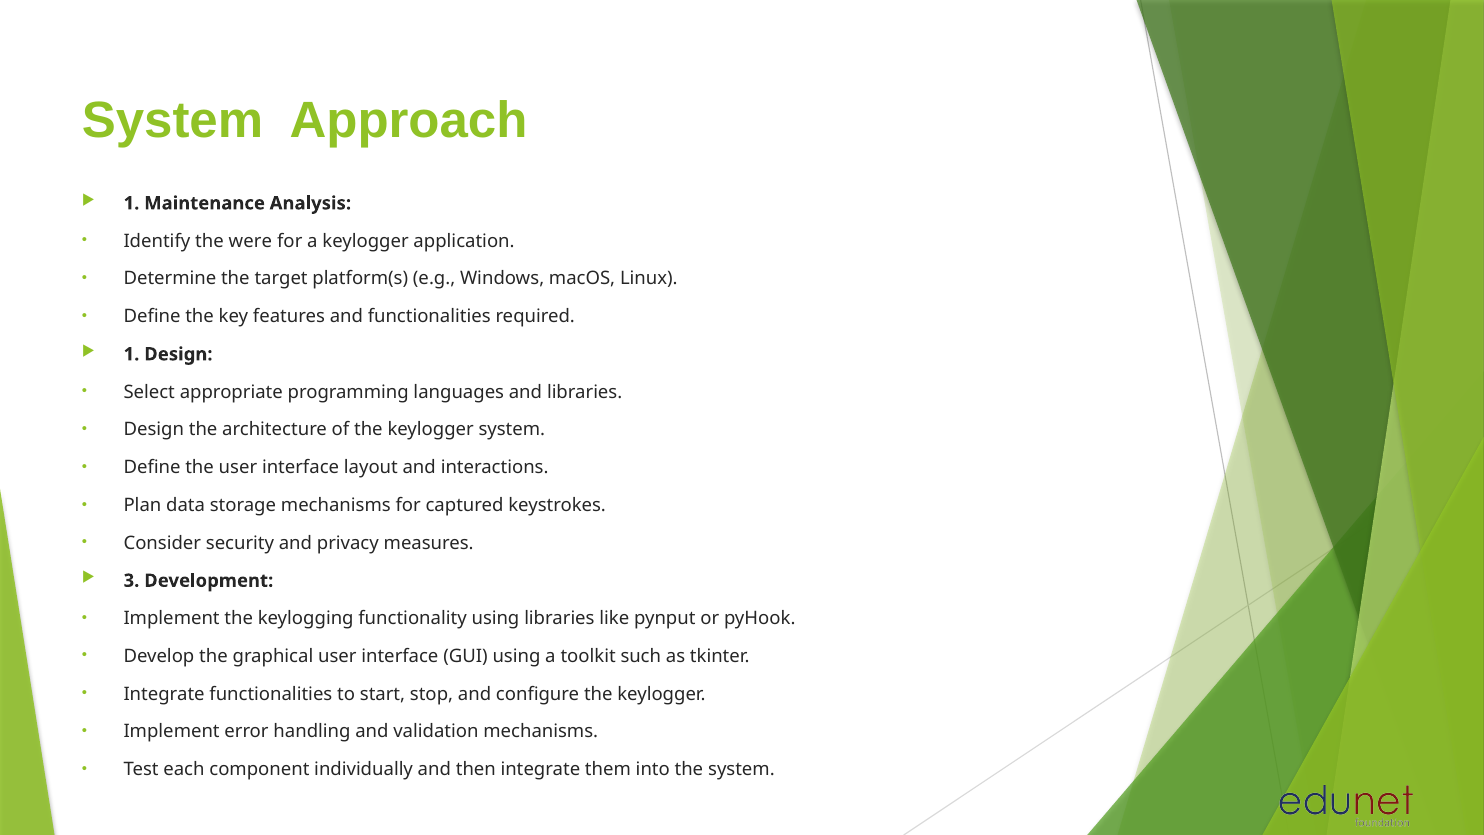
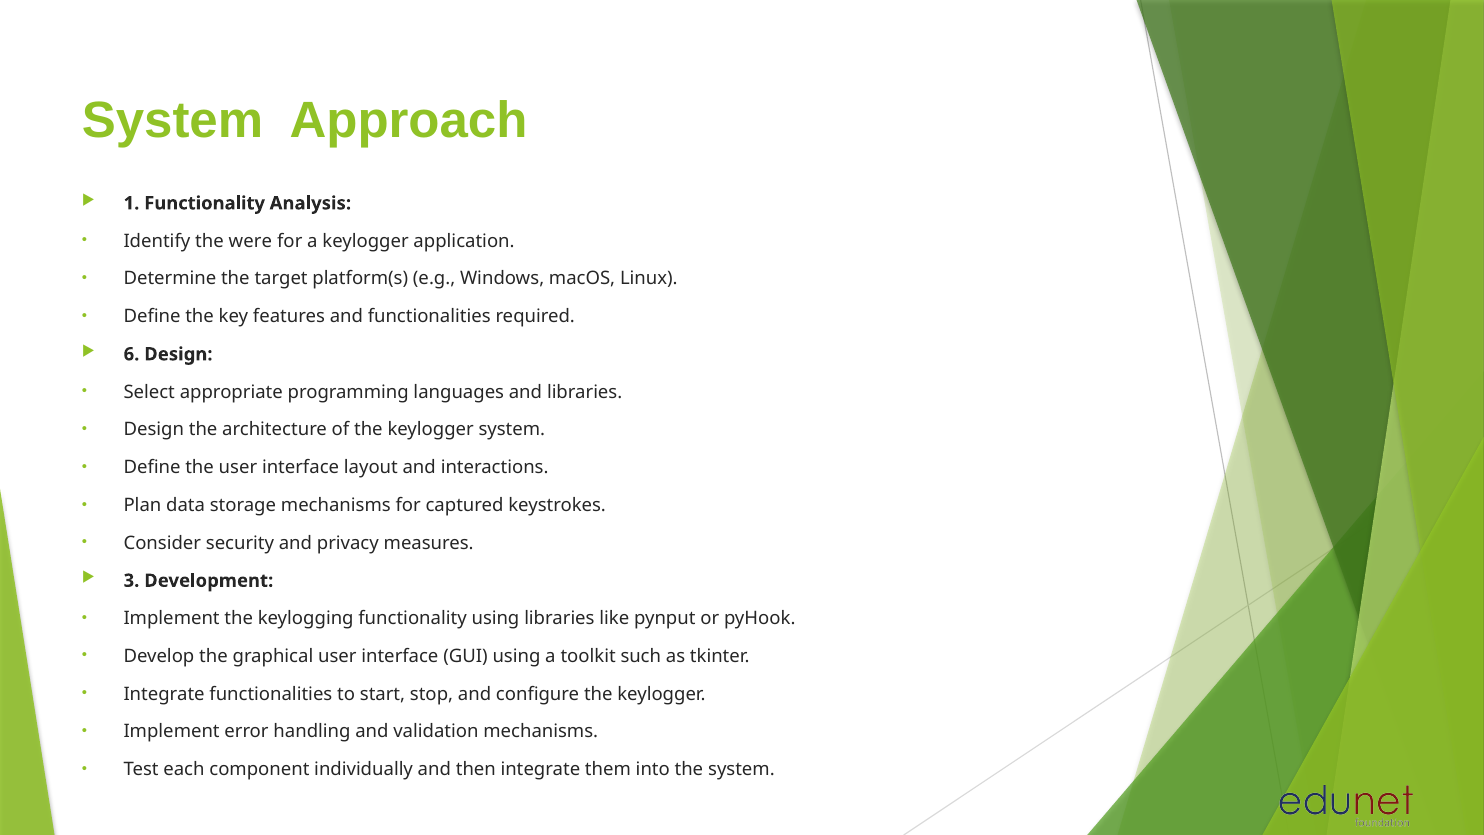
1 Maintenance: Maintenance -> Functionality (205, 203)
1: 1 -> 6 (132, 354)
